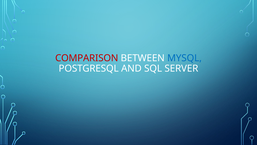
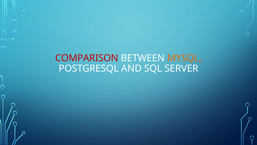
MYSQL colour: blue -> orange (185, 58)
